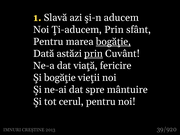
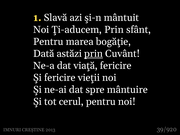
aducem: aducem -> mântuit (121, 18)
bogăţie underline: present -> none (113, 42)
Şi bogăţie: bogăţie -> fericire (60, 78)
